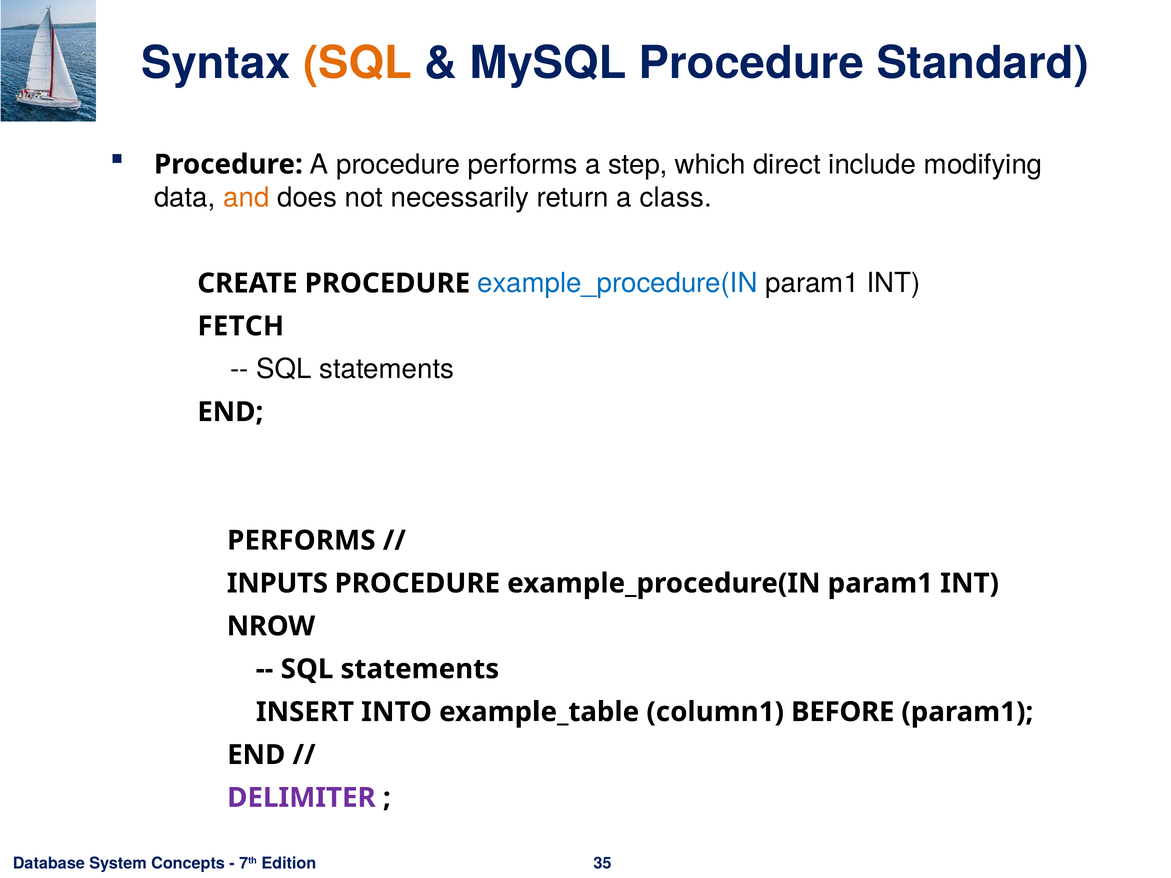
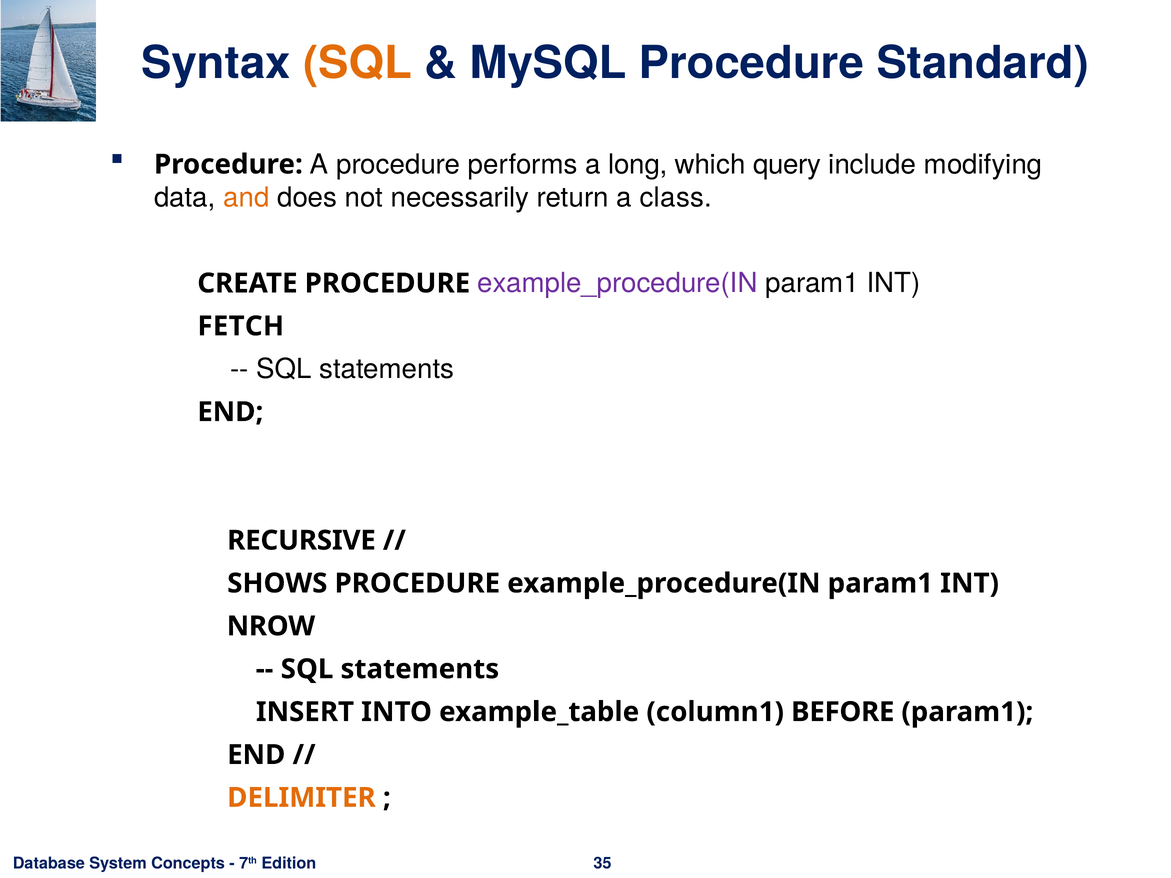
step: step -> long (638, 164)
direct: direct -> query (787, 164)
example_procedure(IN colour: blue -> purple (617, 283)
PERFORMS: PERFORMS -> RECURSIVE (302, 541)
INPUTS: INPUTS -> SHOWS (277, 584)
DELIMITER colour: purple -> orange (301, 798)
